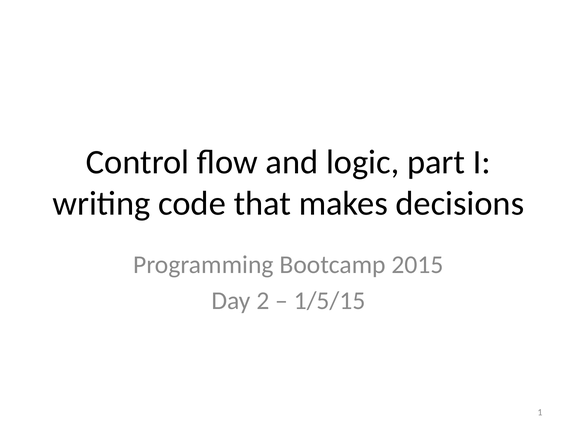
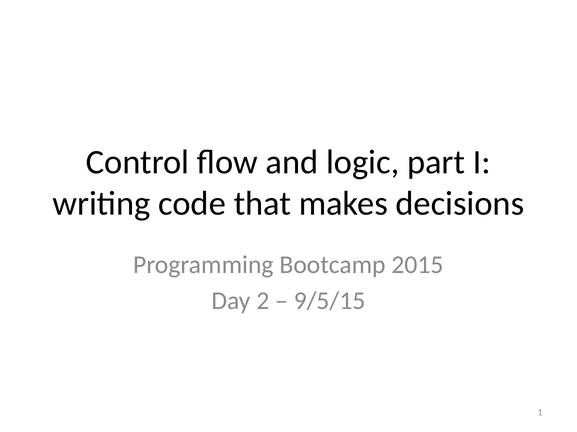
1/5/15: 1/5/15 -> 9/5/15 (330, 301)
